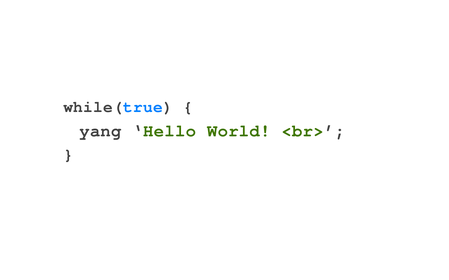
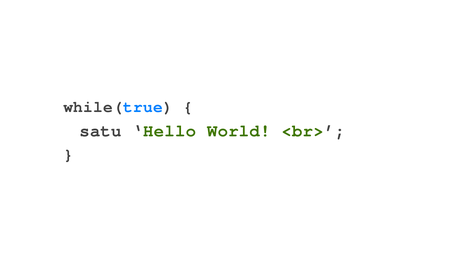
yang: yang -> satu (100, 131)
